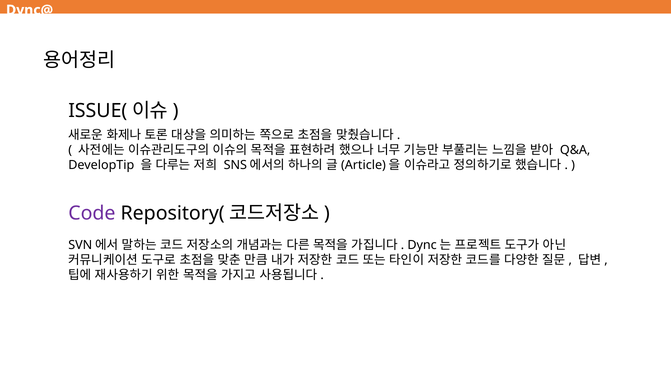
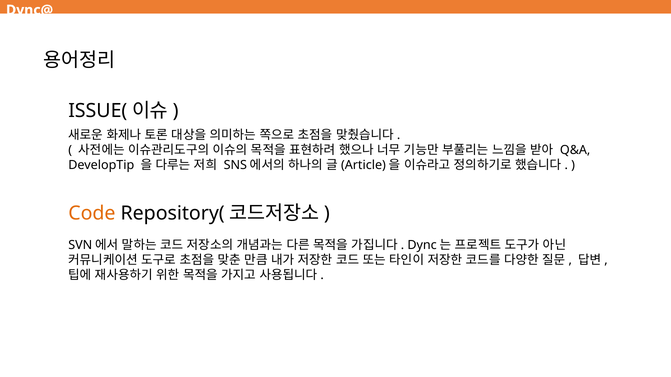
Code colour: purple -> orange (92, 214)
